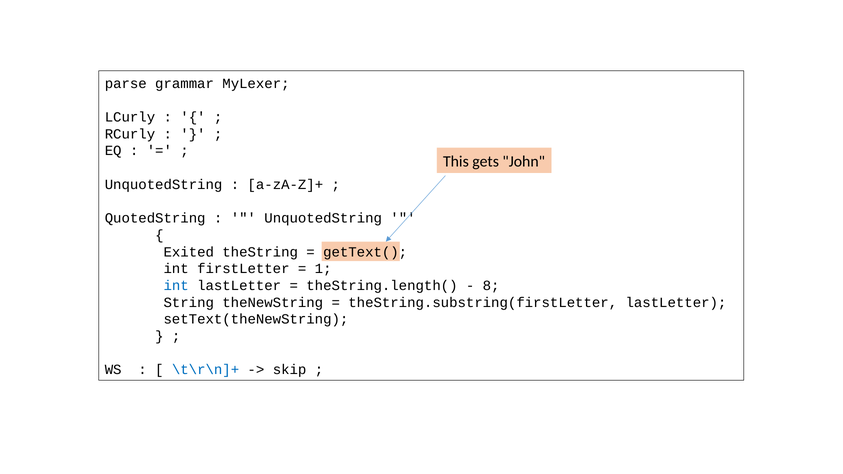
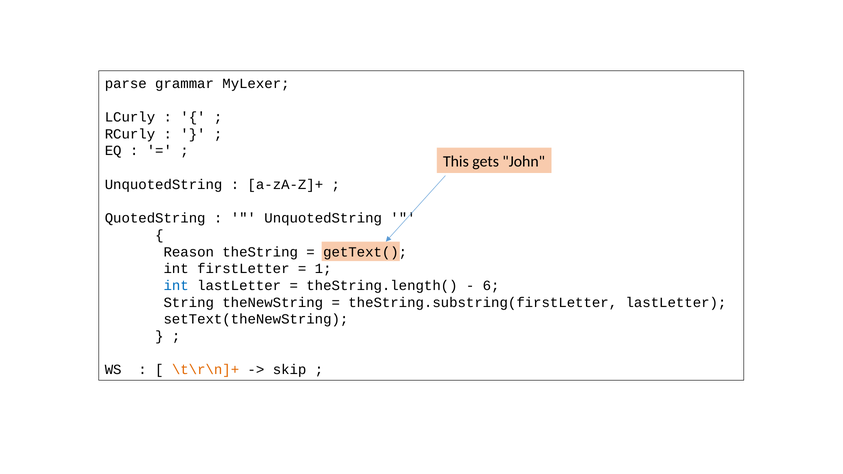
Exited: Exited -> Reason (189, 252)
8: 8 -> 6 (491, 286)
\t\r\n]+ colour: blue -> orange (206, 370)
